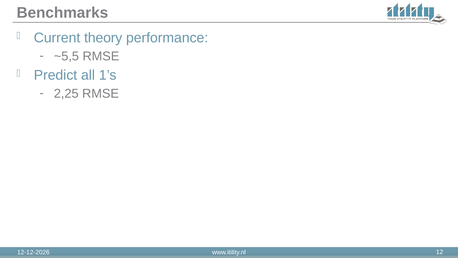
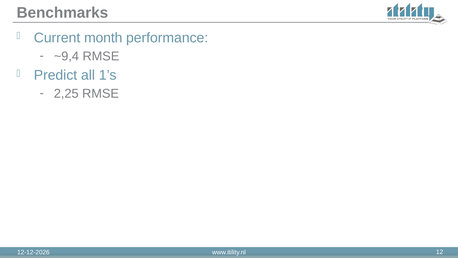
theory: theory -> month (103, 38)
~5,5: ~5,5 -> ~9,4 (66, 56)
